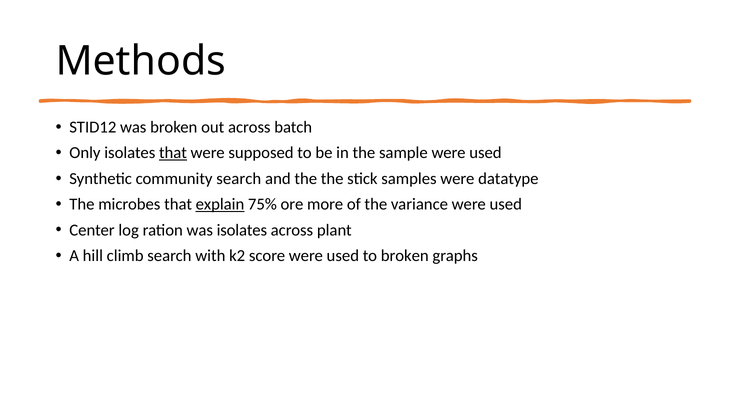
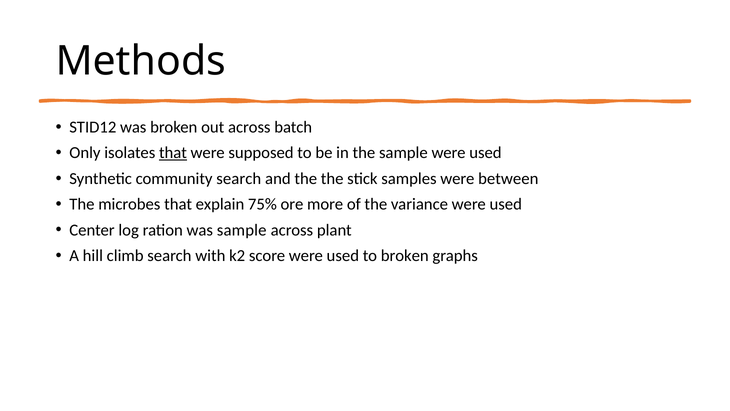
datatype: datatype -> between (508, 178)
explain underline: present -> none (220, 204)
was isolates: isolates -> sample (242, 230)
